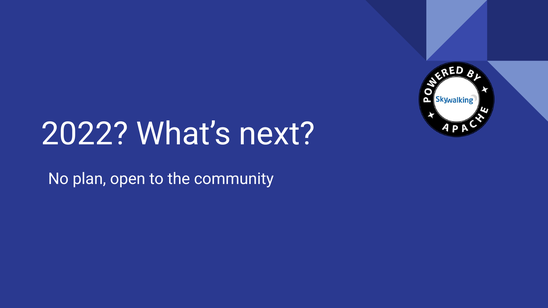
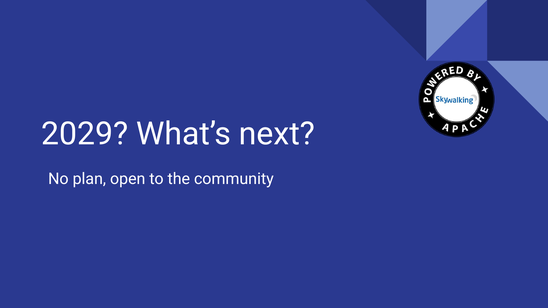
2022: 2022 -> 2029 (85, 134)
